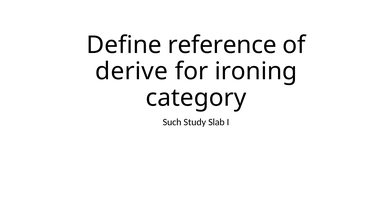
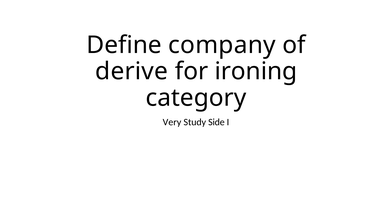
reference: reference -> company (222, 45)
Such: Such -> Very (172, 123)
Slab: Slab -> Side (216, 123)
